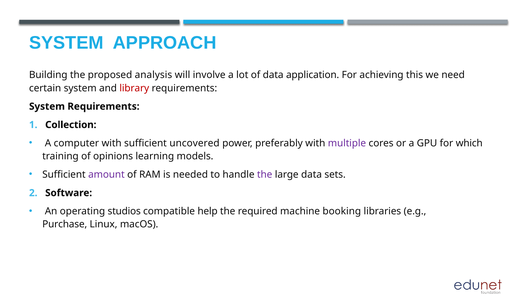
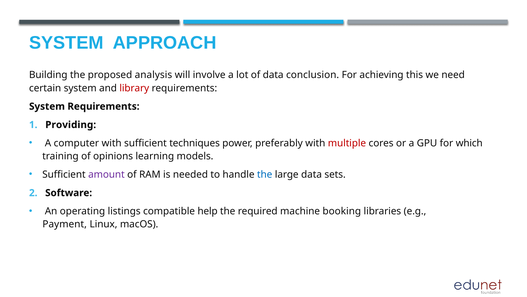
application: application -> conclusion (313, 75)
Collection: Collection -> Providing (71, 125)
uncovered: uncovered -> techniques (195, 143)
multiple colour: purple -> red (347, 143)
the colour: purple -> blue (265, 174)
studios: studios -> listings (124, 211)
Purchase: Purchase -> Payment (65, 224)
